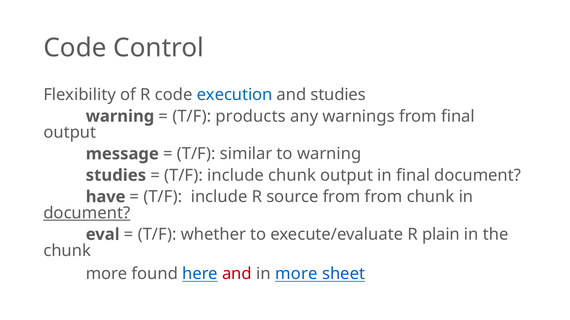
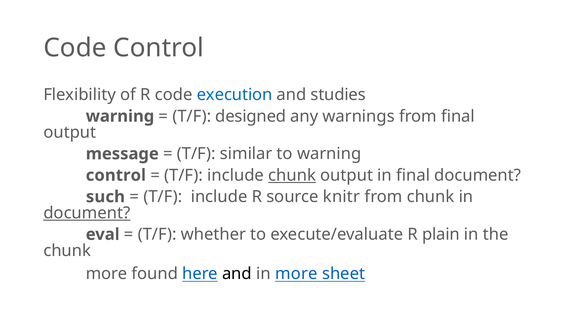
products: products -> designed (251, 116)
studies: studies -> control (116, 176)
chunk underline: none -> present (292, 176)
have: have -> such (105, 197)
source from: from -> knitr (341, 197)
and colour: red -> black (237, 274)
